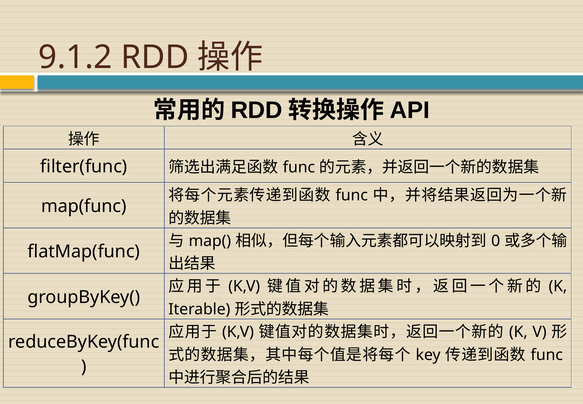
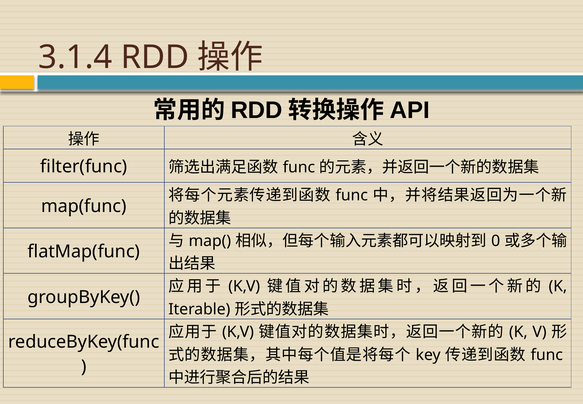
9.1.2: 9.1.2 -> 3.1.4 (75, 57)
